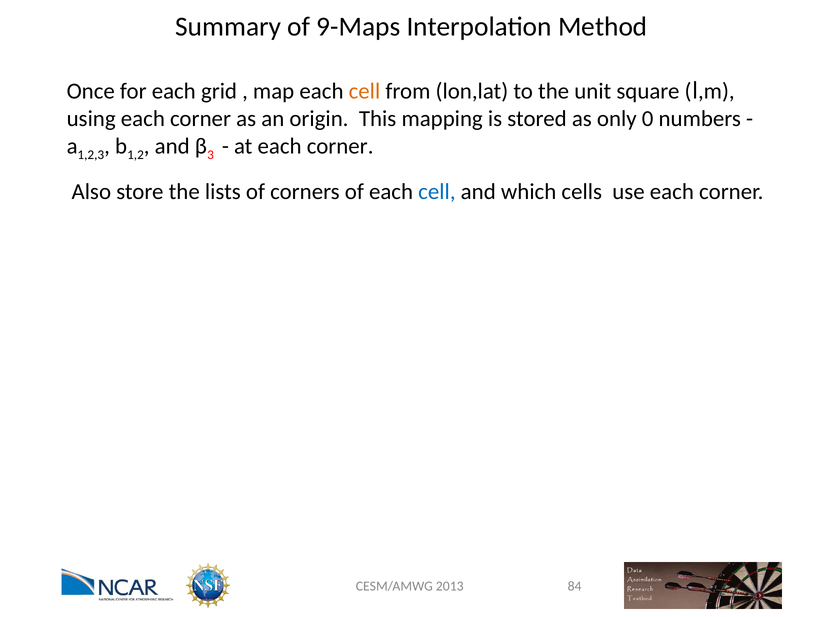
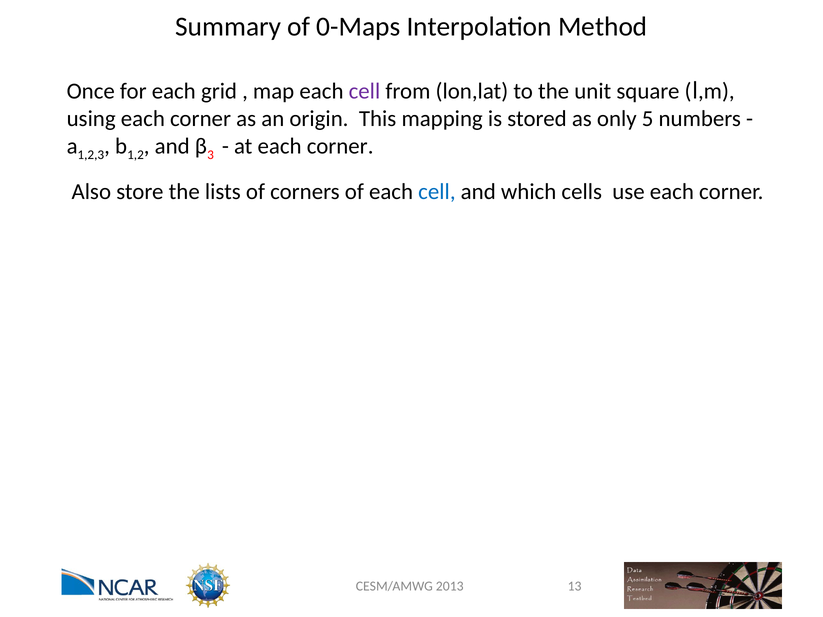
9-Maps: 9-Maps -> 0-Maps (358, 27)
cell colour: orange -> purple (364, 91)
0: 0 -> 5 (648, 119)
84: 84 -> 13 (575, 586)
